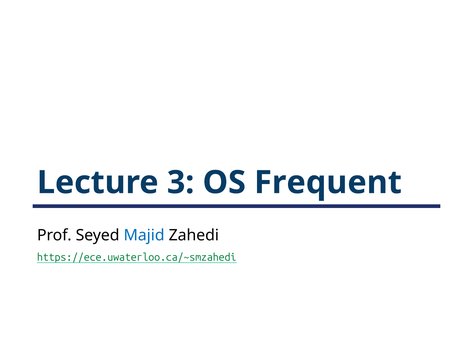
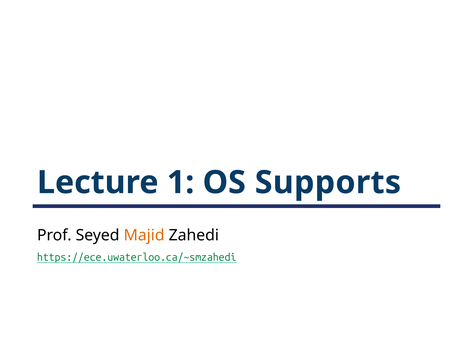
3: 3 -> 1 (181, 182)
Frequent: Frequent -> Supports (328, 182)
Majid colour: blue -> orange (144, 235)
